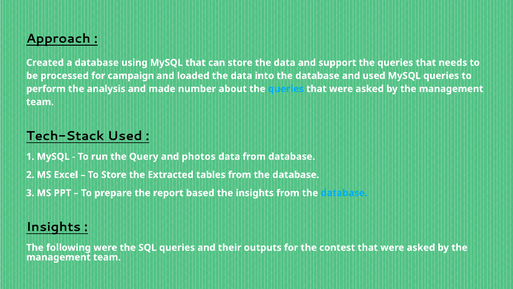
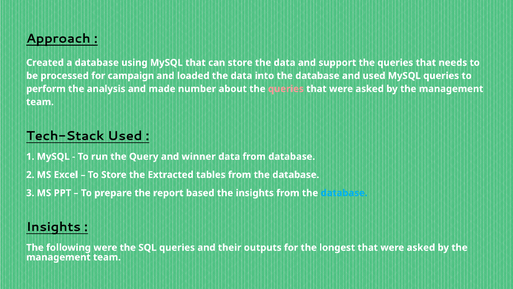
queries colour: light blue -> pink (286, 89)
photos: photos -> winner (199, 156)
contest: contest -> longest (337, 247)
